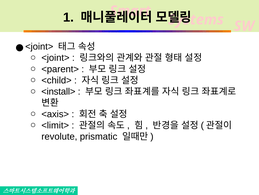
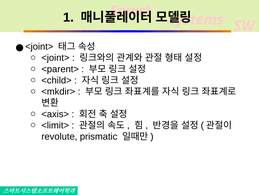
<install>: <install> -> <mkdir> (58, 91)
